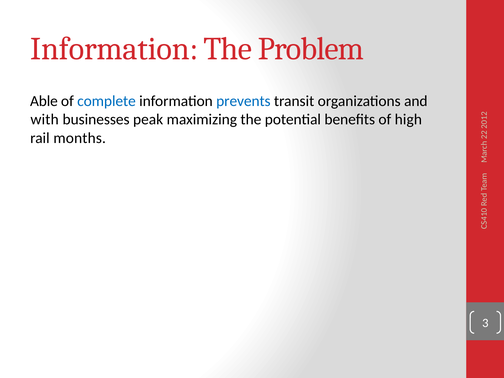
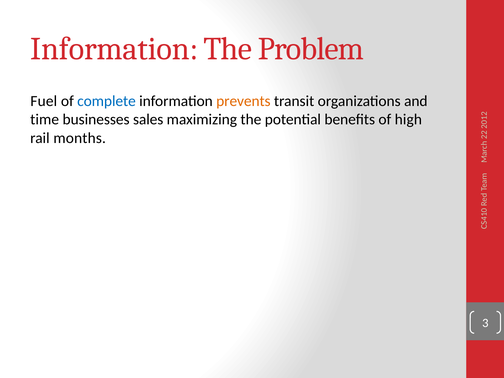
Able: Able -> Fuel (44, 101)
prevents colour: blue -> orange (243, 101)
with: with -> time (45, 120)
peak: peak -> sales (148, 120)
